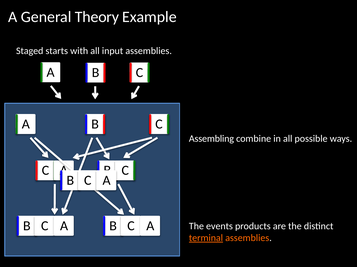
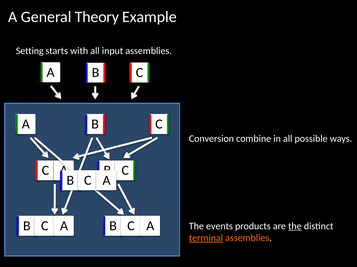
Staged: Staged -> Setting (30, 51)
Assembling: Assembling -> Conversion (211, 139)
the underline: none -> present (295, 227)
